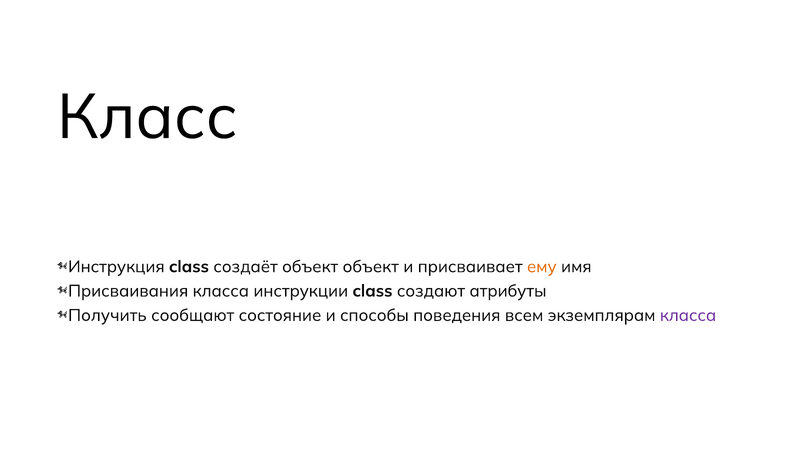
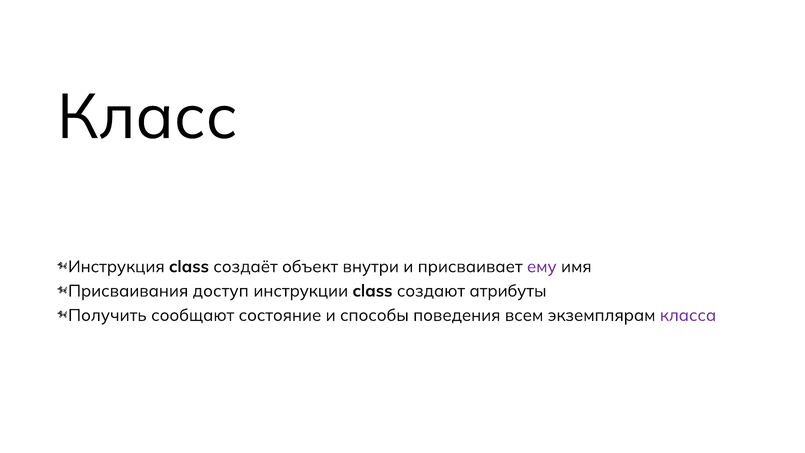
объект объект: объект -> внутри (371, 267)
ему colour: orange -> purple (542, 267)
Присваивания класса: класса -> доступ (221, 291)
